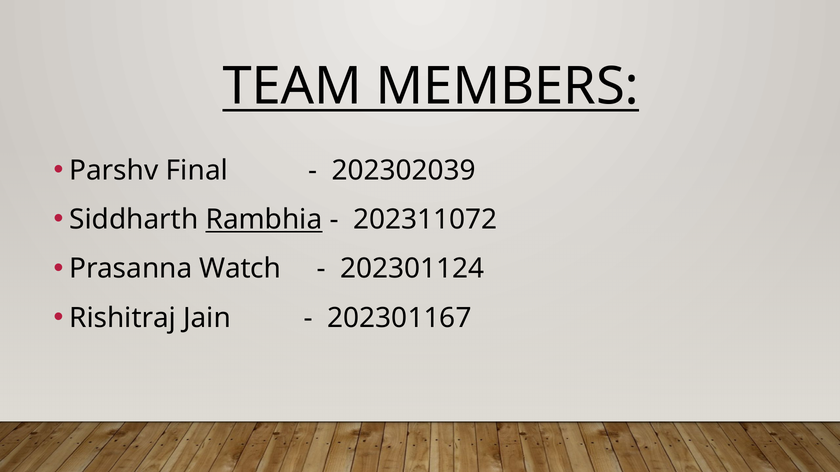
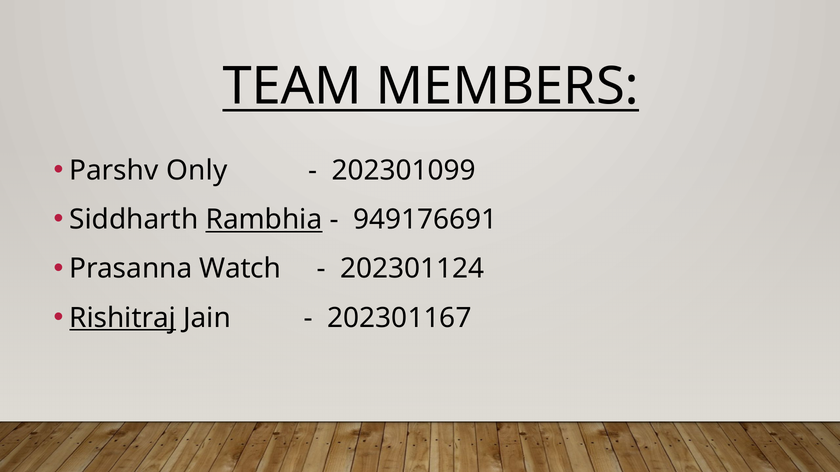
Final: Final -> Only (197, 171)
202302039: 202302039 -> 202301099 (404, 171)
202311072: 202311072 -> 949176691 (425, 220)
Rishitraj underline: none -> present (123, 318)
